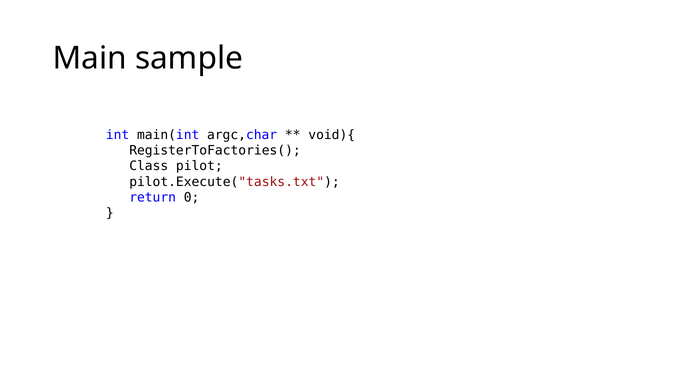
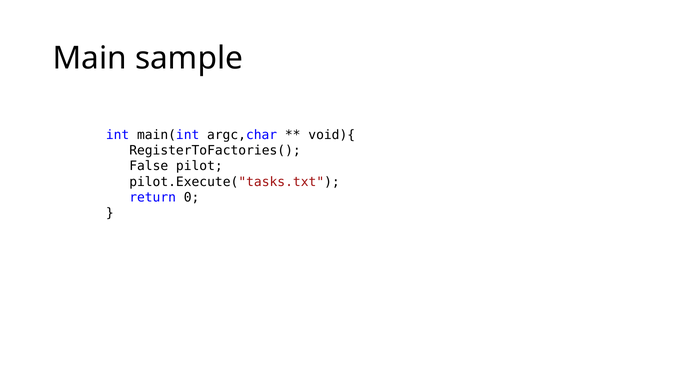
Class: Class -> False (149, 166)
